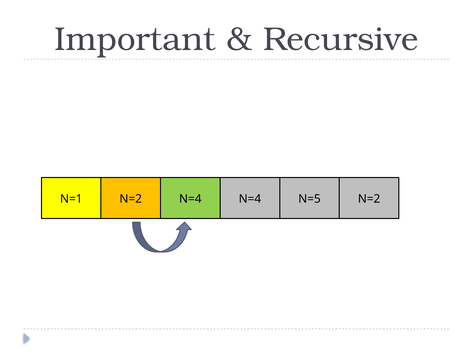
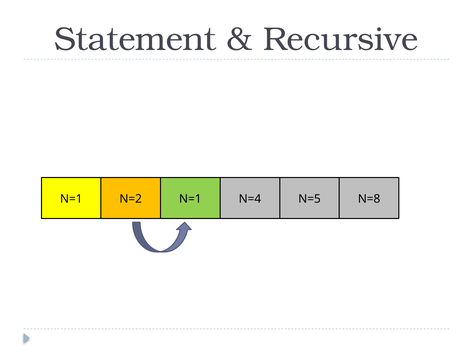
Important: Important -> Statement (135, 39)
N=2 N=4: N=4 -> N=1 (190, 199)
N=5 N=2: N=2 -> N=8 (369, 199)
